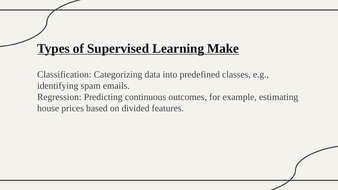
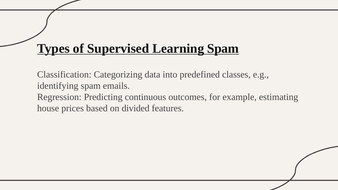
Learning Make: Make -> Spam (223, 49)
